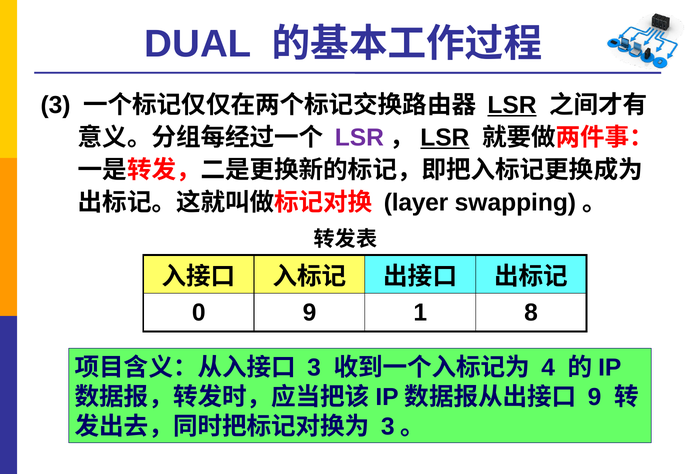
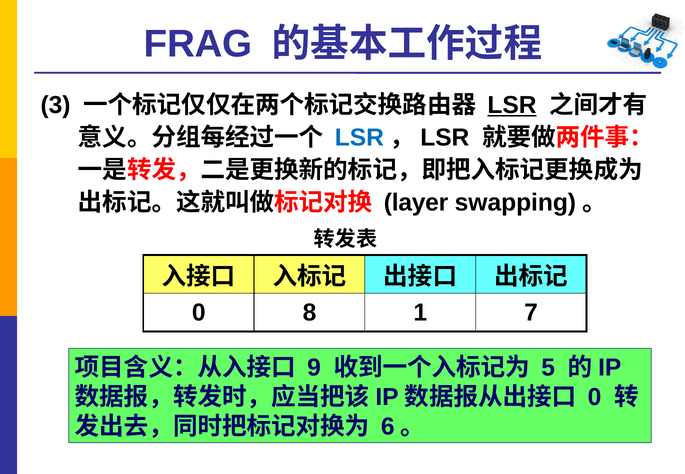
DUAL: DUAL -> FRAG (198, 44)
LSR colour: purple -> blue (359, 138)
LSR underline: present -> none (445, 138)
0 9: 9 -> 8 (310, 313)
8: 8 -> 7 (531, 313)
3: 3 -> 9 (314, 368)
4: 4 -> 5 (548, 368)
9: 9 -> 0 (595, 397)
3: 3 -> 6 (388, 427)
